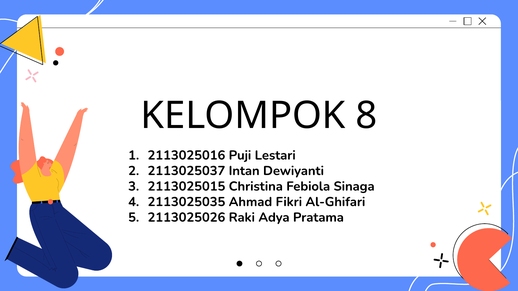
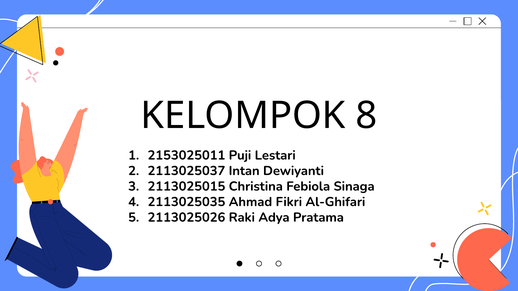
2113025016: 2113025016 -> 2153025011 (186, 155)
